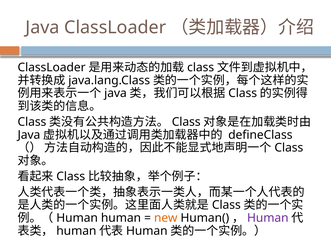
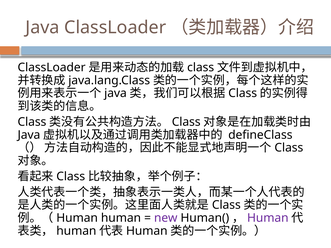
new colour: orange -> purple (166, 218)
